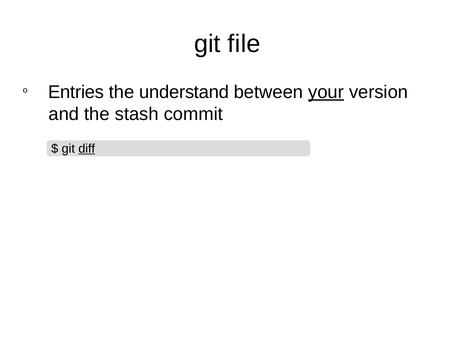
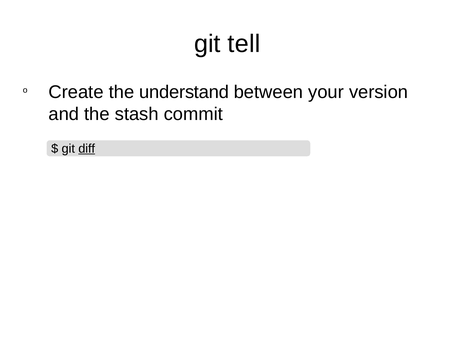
file: file -> tell (244, 44)
Entries: Entries -> Create (76, 92)
your underline: present -> none (326, 92)
